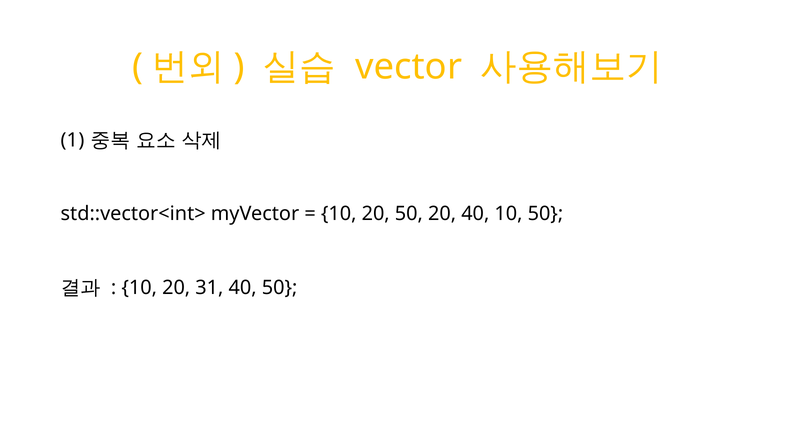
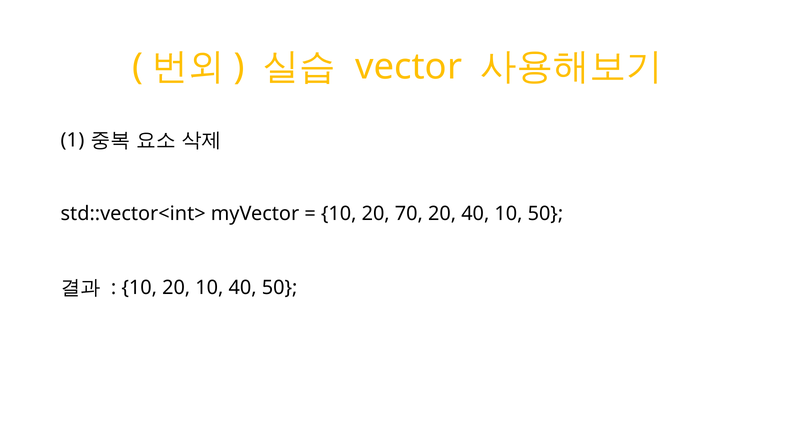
20 50: 50 -> 70 (409, 214)
20 31: 31 -> 10 (209, 288)
